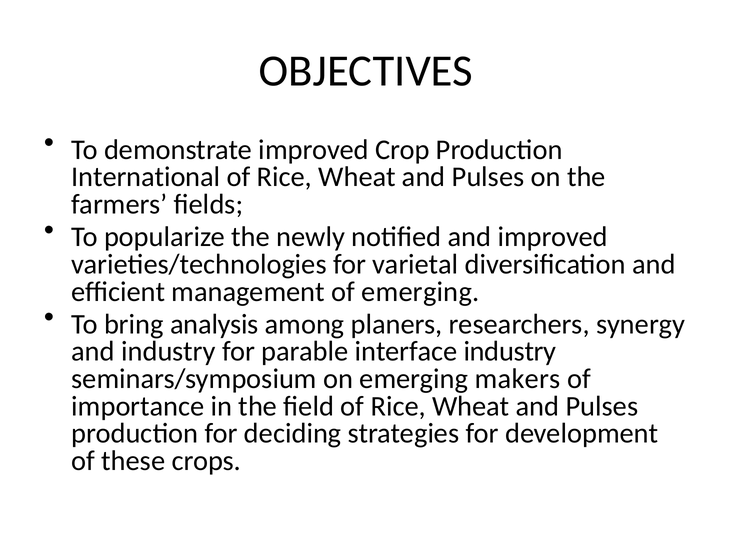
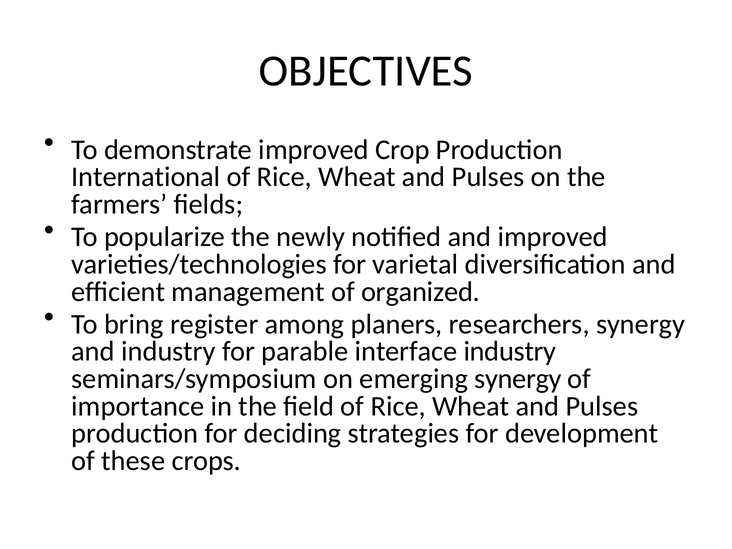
of emerging: emerging -> organized (421, 292)
analysis: analysis -> register (214, 324)
emerging makers: makers -> synergy (518, 379)
